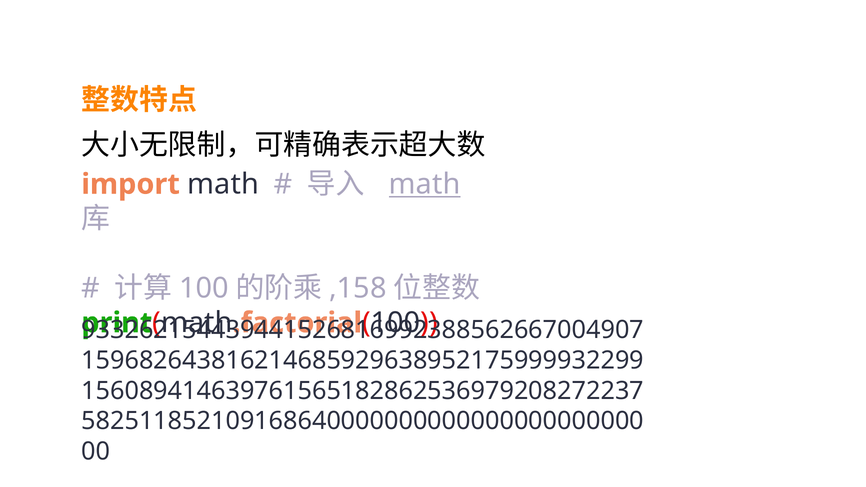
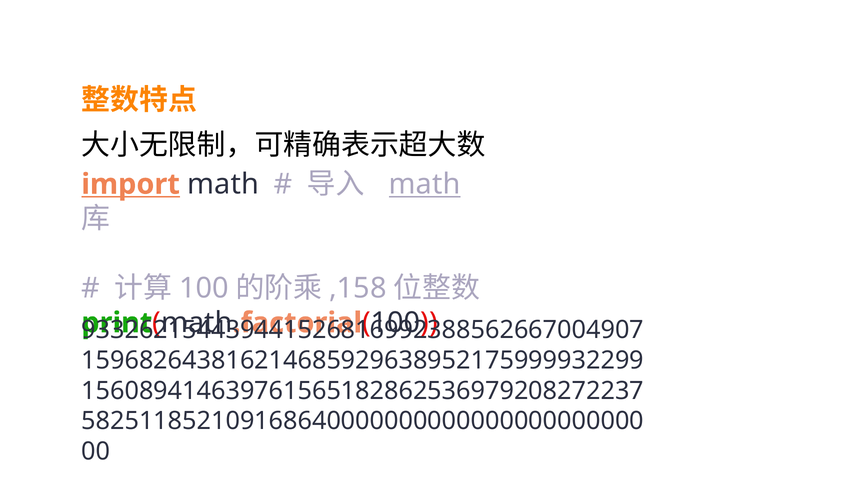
import underline: none -> present (131, 184)
